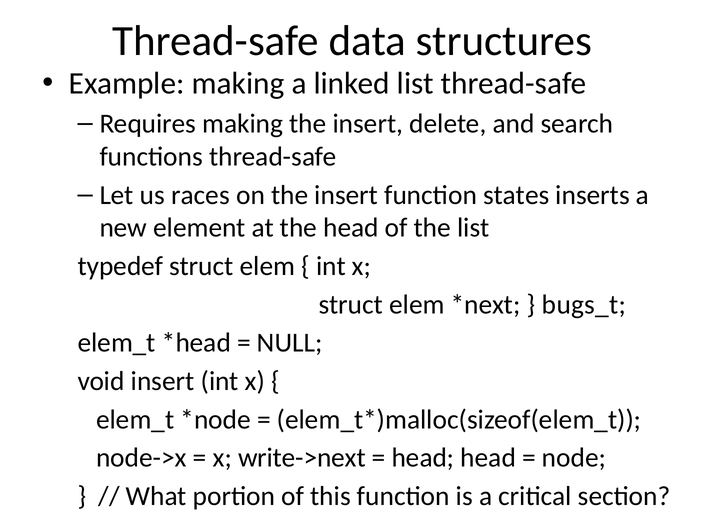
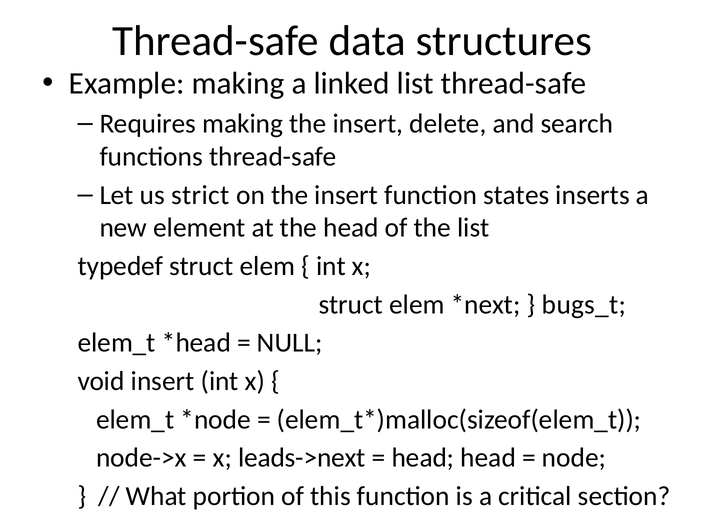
races: races -> strict (200, 195)
write->next: write->next -> leads->next (302, 458)
